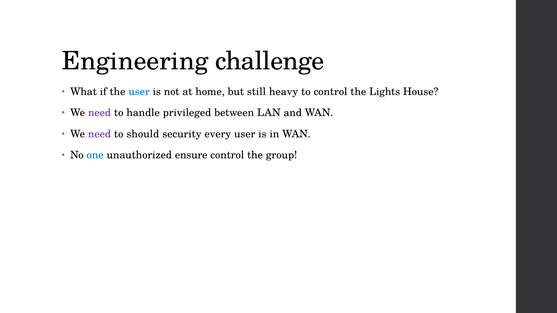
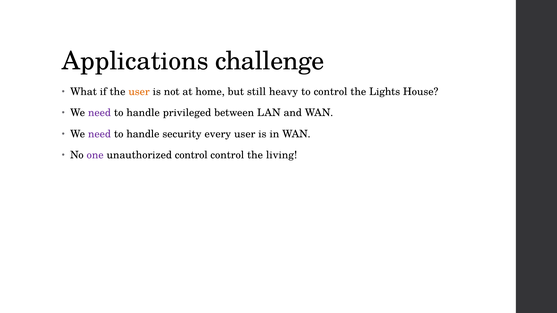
Engineering: Engineering -> Applications (135, 61)
user colour: blue -> orange (139, 92)
should: should -> handle (143, 134)
one colour: blue -> purple (95, 155)
unauthorized ensure: ensure -> control (191, 155)
group: group -> living (282, 155)
